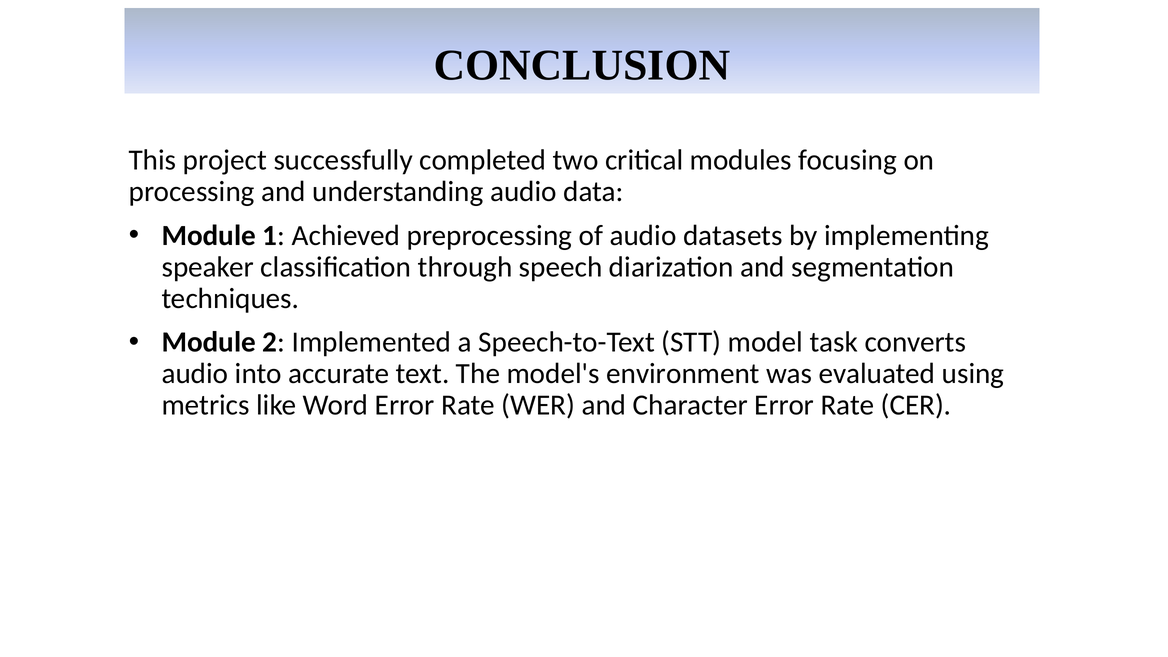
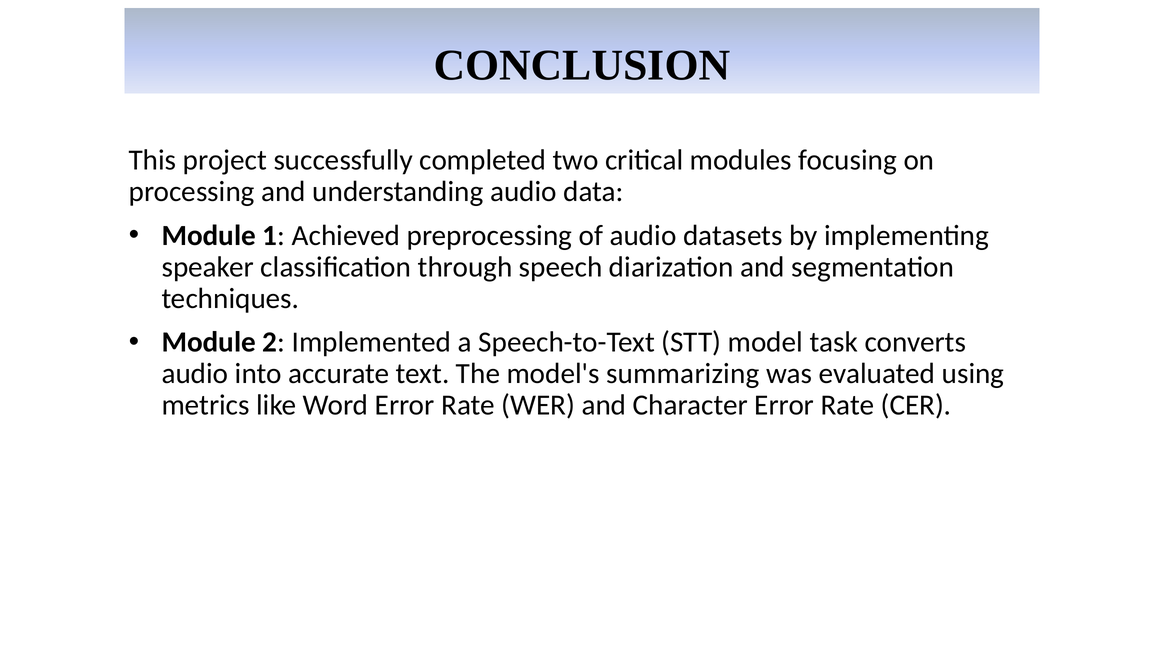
environment: environment -> summarizing (683, 374)
